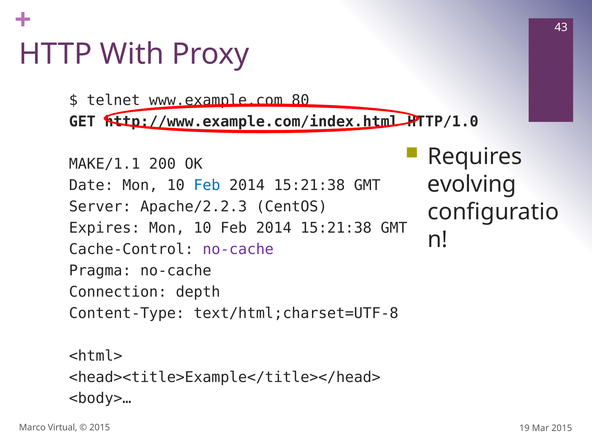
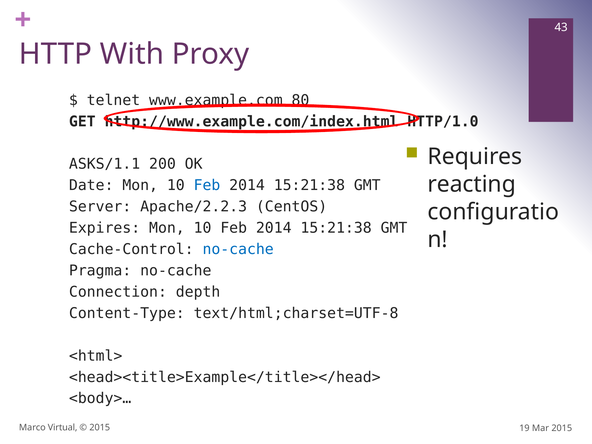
MAKE/1.1: MAKE/1.1 -> ASKS/1.1 (105, 164)
evolving: evolving -> reacting (472, 184)
no-cache colour: purple -> blue (238, 249)
